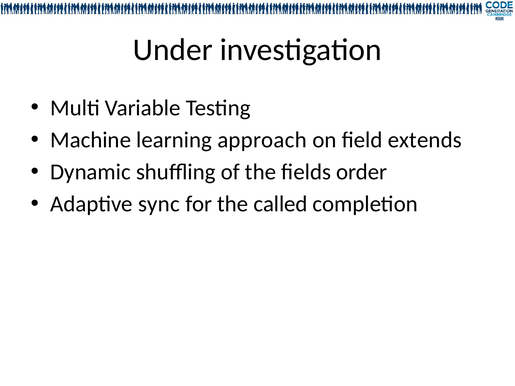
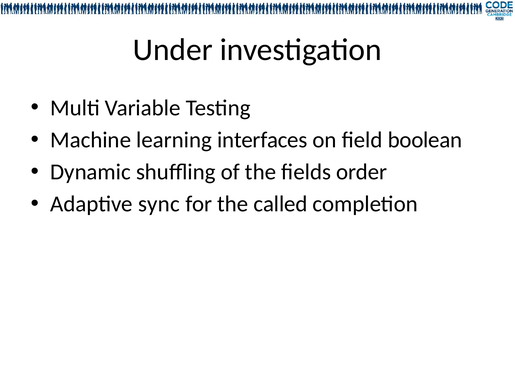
approach: approach -> interfaces (262, 140)
extends: extends -> boolean (425, 140)
